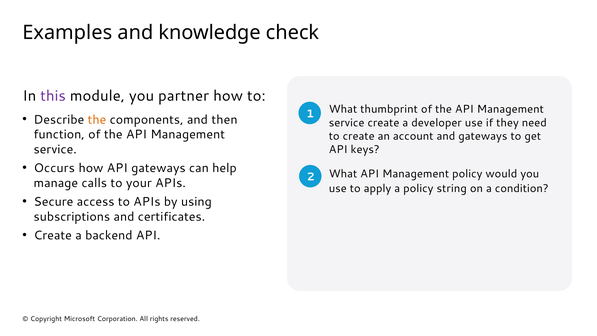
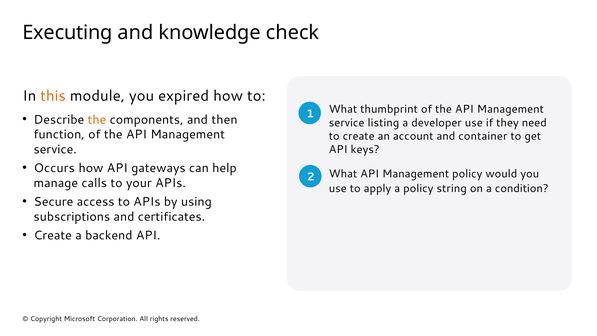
Examples: Examples -> Executing (67, 33)
this colour: purple -> orange (53, 96)
partner: partner -> expired (184, 96)
service create: create -> listing (383, 123)
and gateways: gateways -> container (483, 136)
